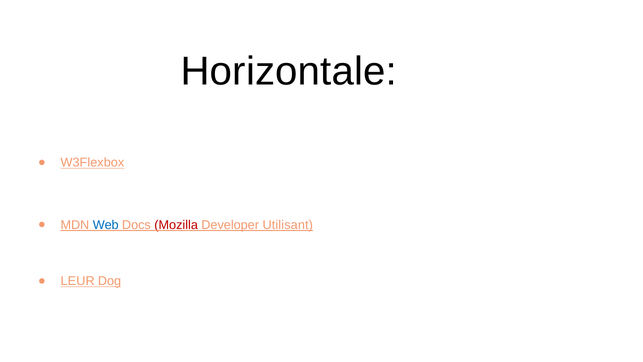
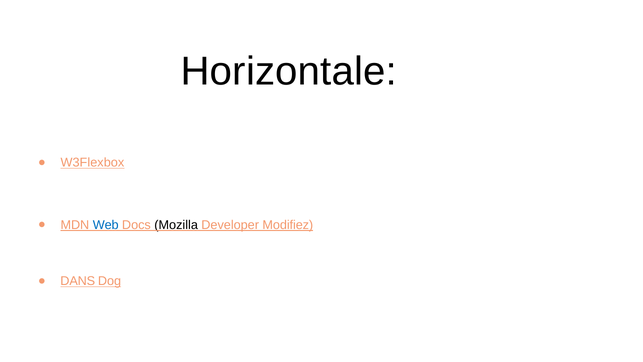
Mozilla colour: red -> black (176, 225)
Utilisant: Utilisant -> Modifiez (288, 225)
LEUR: LEUR -> DANS (78, 281)
